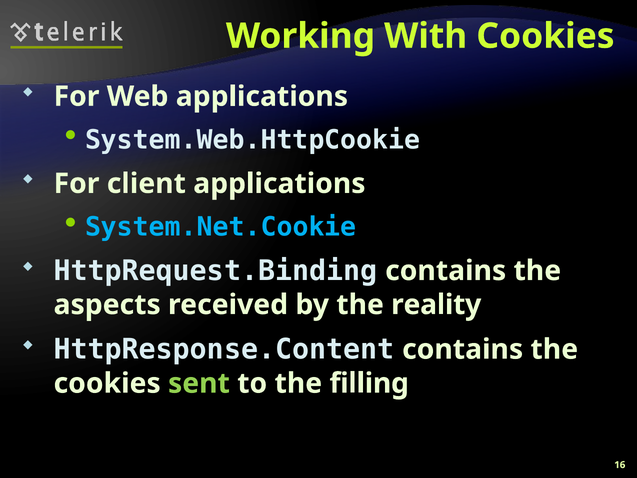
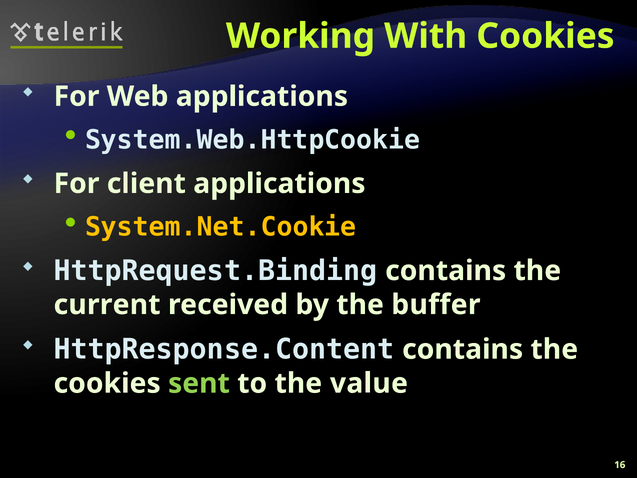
System.Net.Cookie colour: light blue -> yellow (221, 227)
aspects: aspects -> current (107, 305)
reality: reality -> buffer (436, 305)
filling: filling -> value (369, 383)
